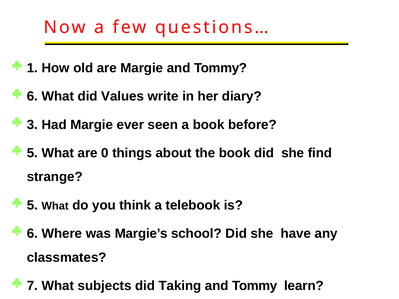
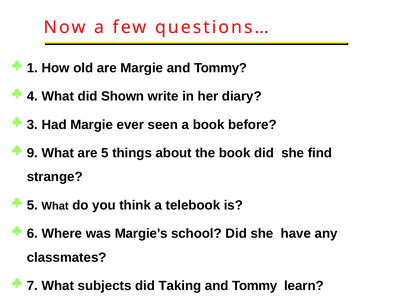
6: 6 -> 4 (32, 96)
Values: Values -> Shown (123, 96)
5: 5 -> 9 (32, 153)
are 0: 0 -> 5 (105, 153)
